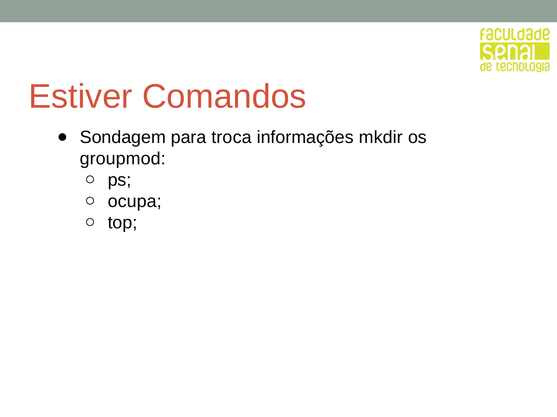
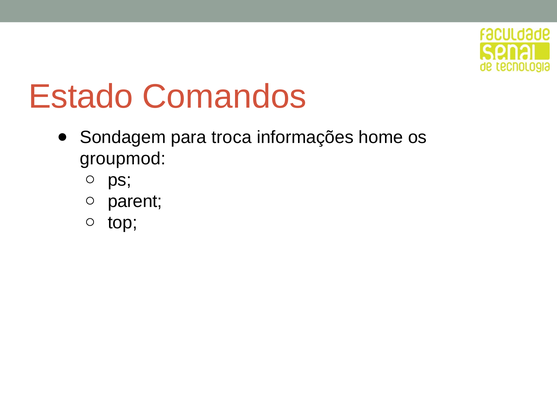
Estiver: Estiver -> Estado (81, 97)
mkdir: mkdir -> home (381, 138)
ocupa: ocupa -> parent (135, 202)
